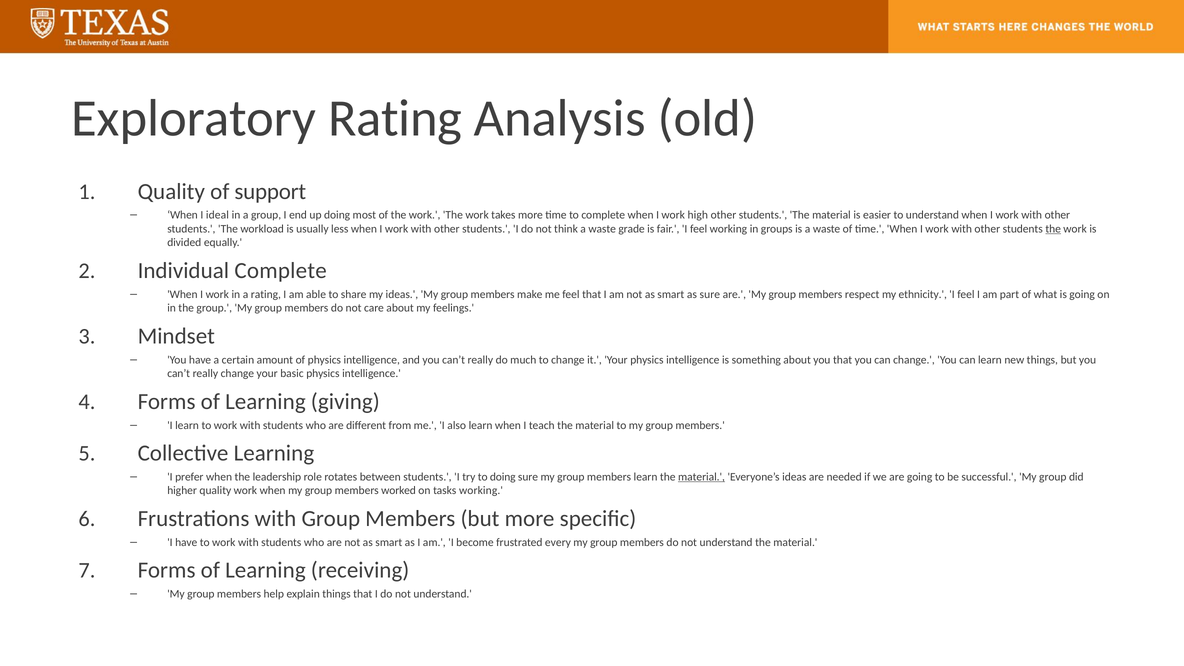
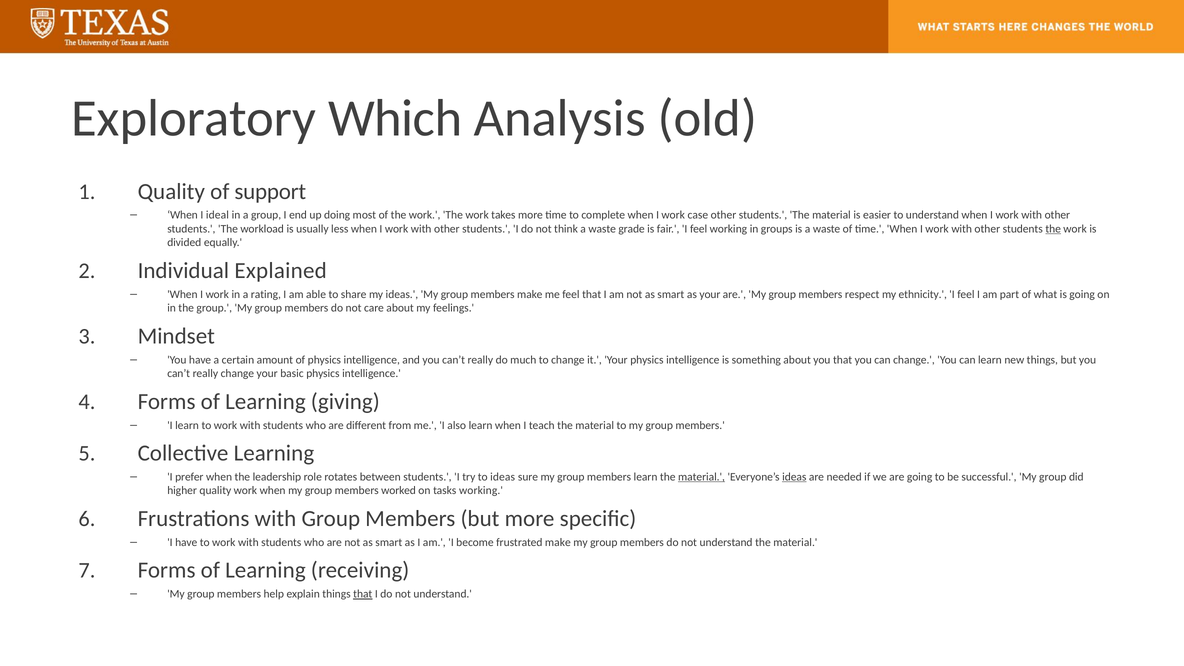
Exploratory Rating: Rating -> Which (395, 118)
high: high -> case (698, 215)
Individual Complete: Complete -> Explained (281, 271)
as sure: sure -> your (710, 294)
to doing: doing -> ideas (503, 477)
ideas underline: none -> present (794, 477)
frustrated every: every -> make (558, 542)
that underline: none -> present (363, 594)
